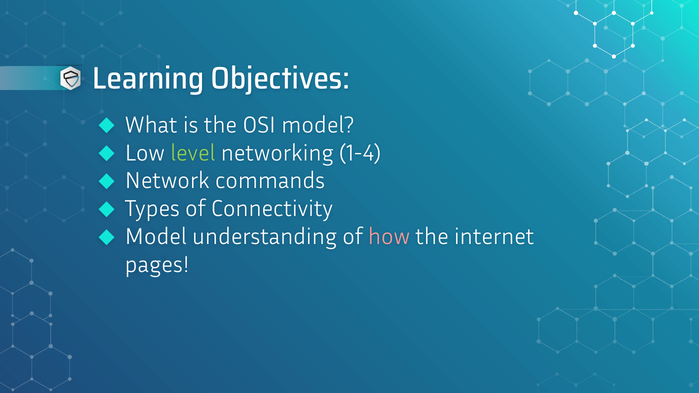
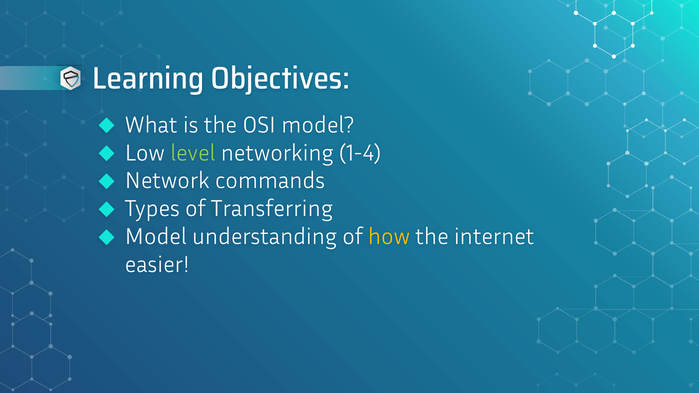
Connectivity: Connectivity -> Transferring (272, 209)
how colour: pink -> yellow (389, 237)
pages: pages -> easier (157, 265)
